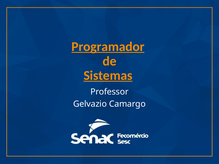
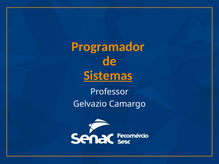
Programador underline: present -> none (108, 47)
